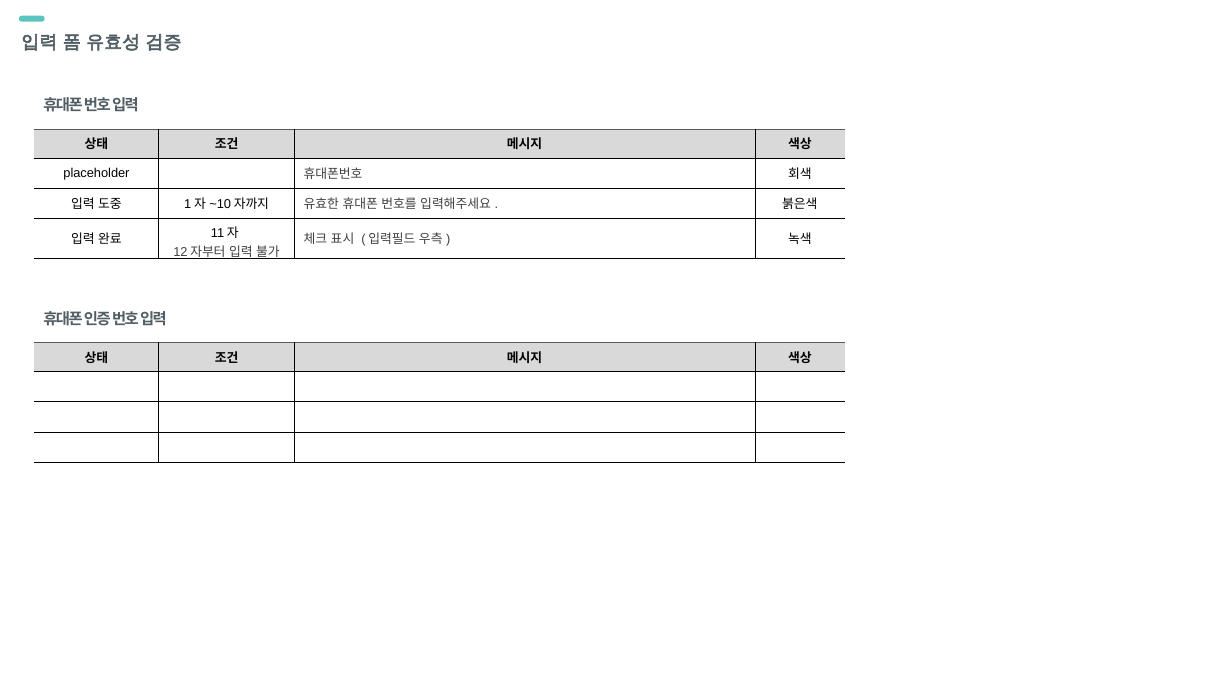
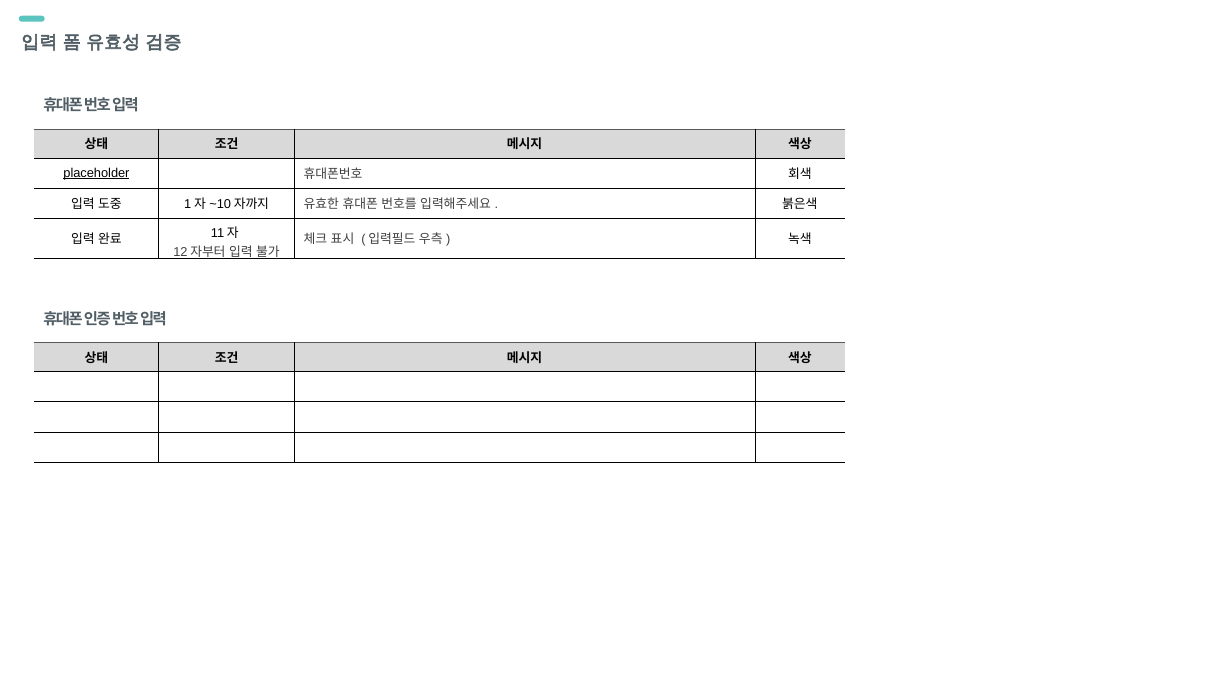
placeholder underline: none -> present (96, 173)
